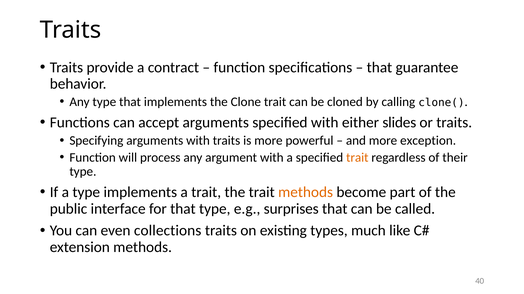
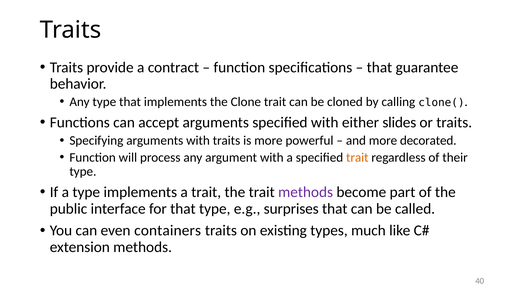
exception: exception -> decorated (428, 141)
methods colour: orange -> purple (306, 193)
collections: collections -> containers (168, 231)
